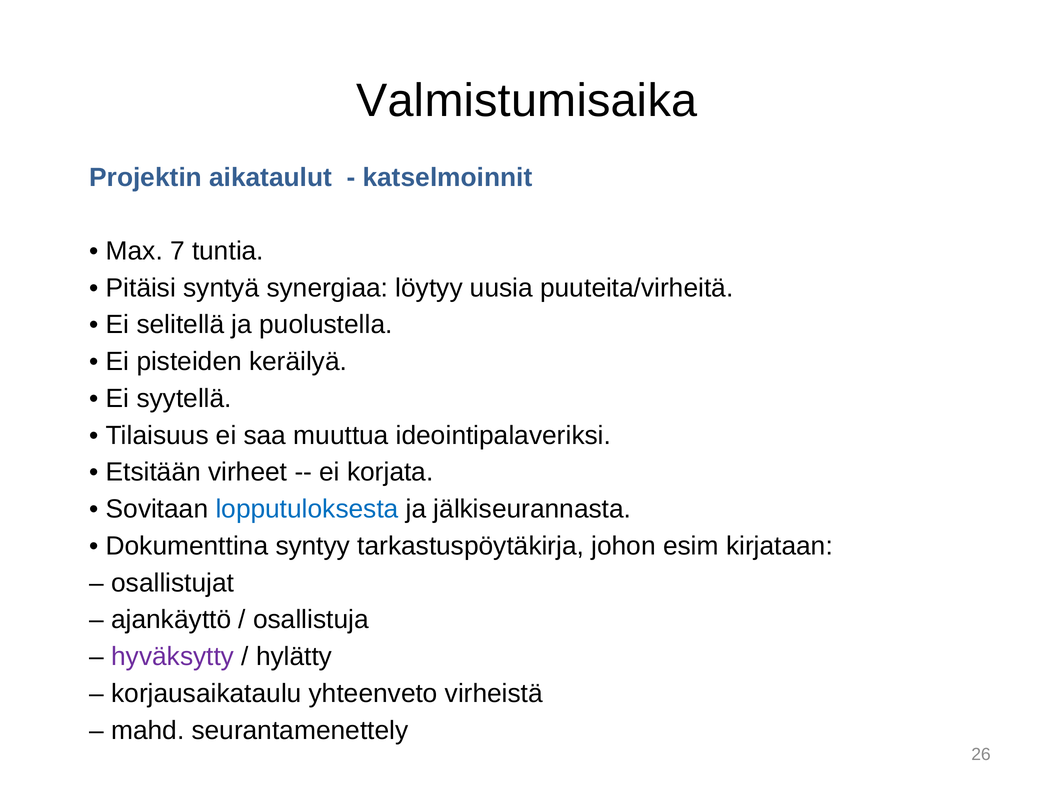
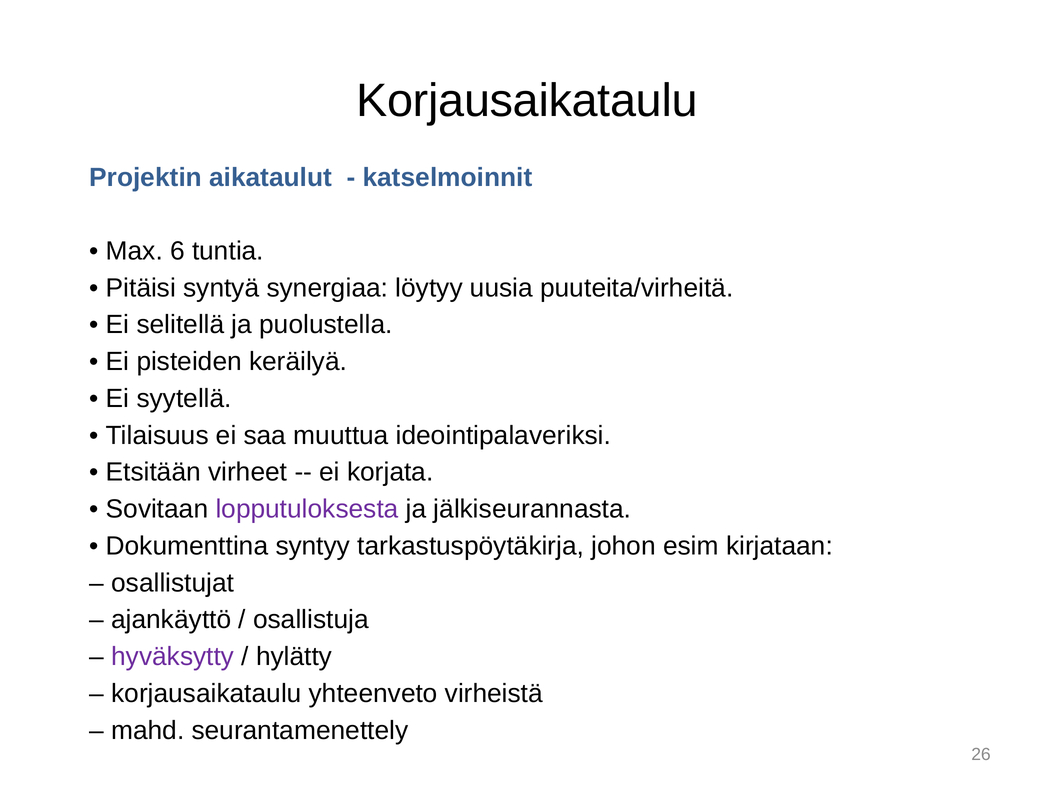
Valmistumisaika: Valmistumisaika -> Korjausaikataulu (527, 101)
7: 7 -> 6 (177, 251)
lopputuloksesta colour: blue -> purple (307, 509)
